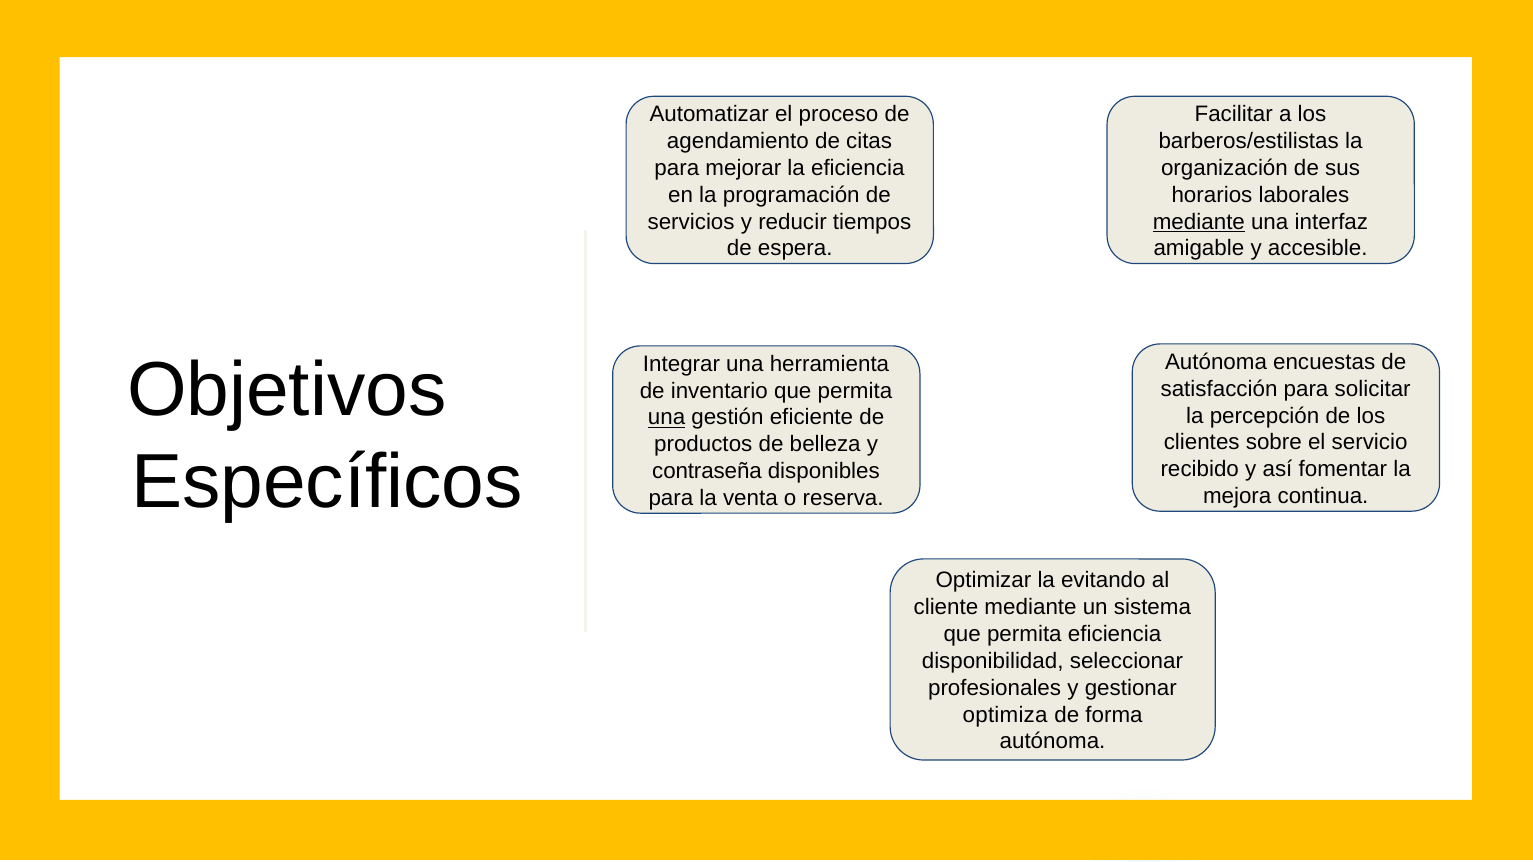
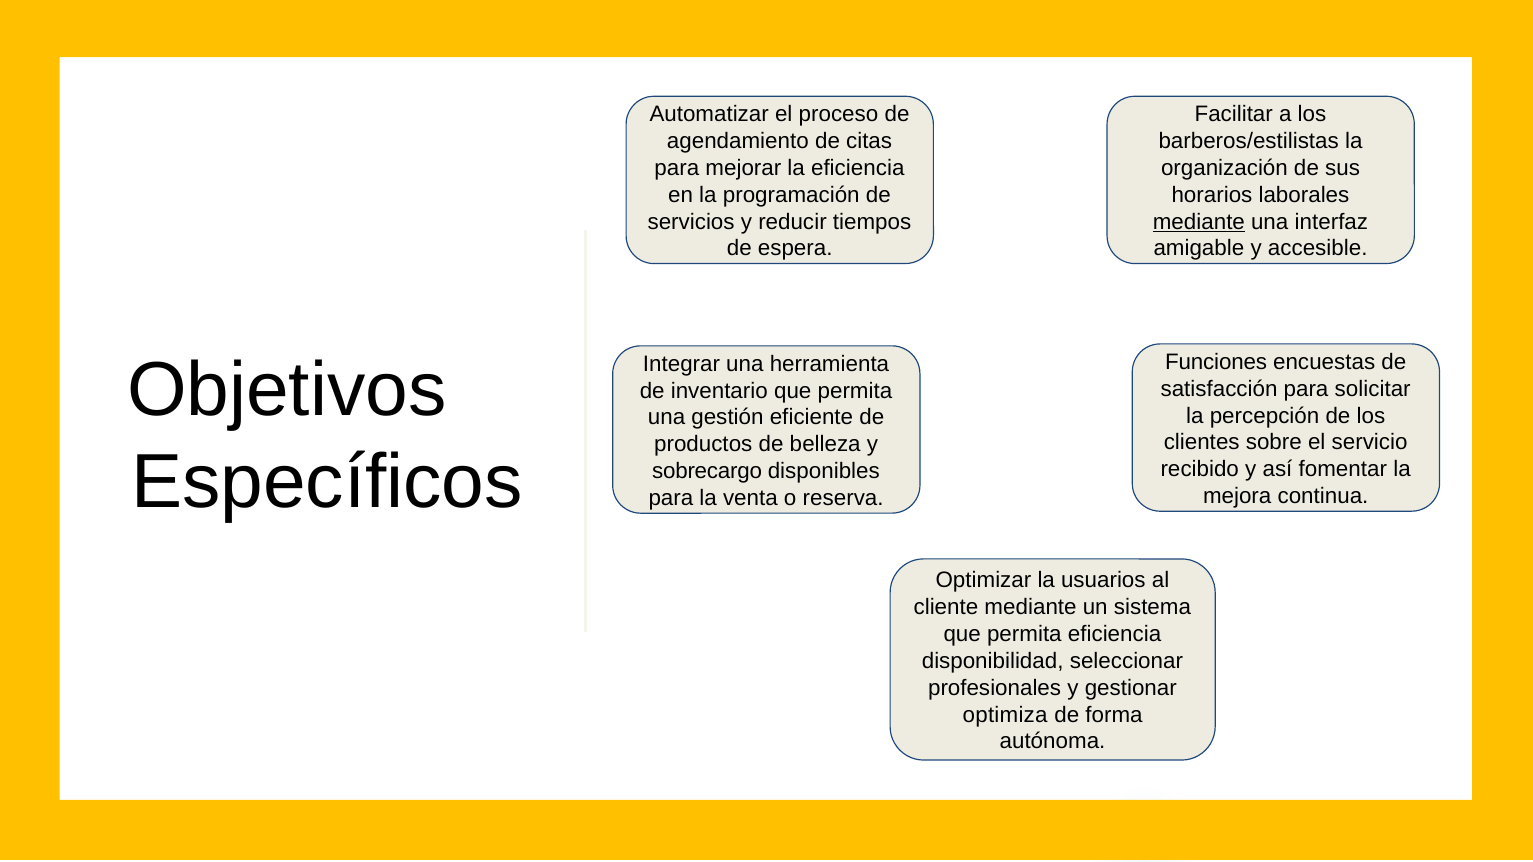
Autónoma: Autónoma -> Funciones (1216, 362)
una underline: present -> none (667, 418)
contraseña: contraseña -> sobrecargo (707, 471)
evitando: evitando -> usuarios (1103, 581)
